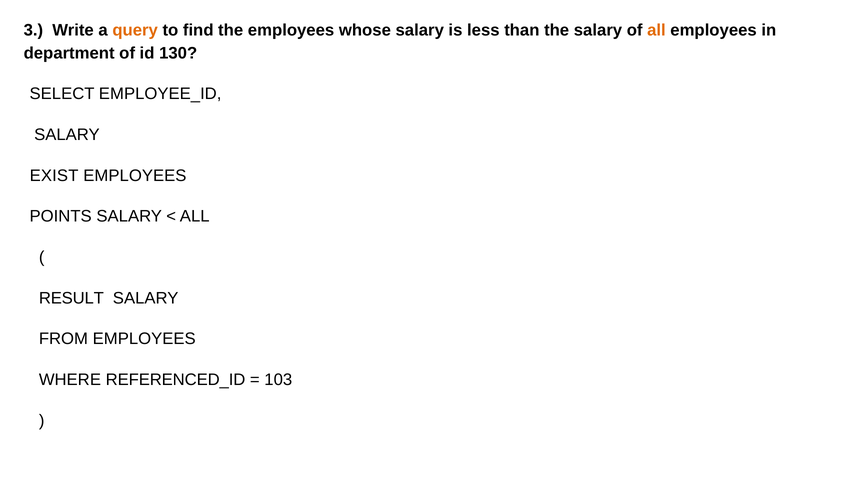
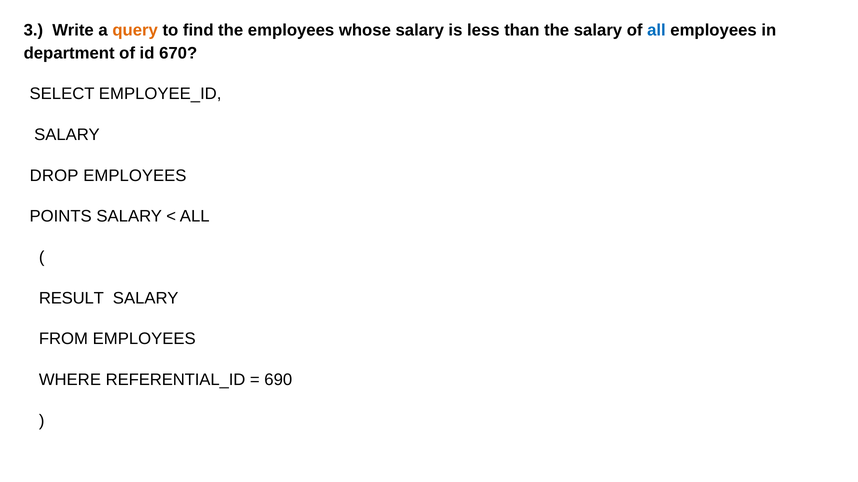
all colour: orange -> blue (656, 30)
130: 130 -> 670 (178, 53)
EXIST: EXIST -> DROP (54, 176)
REFERENCED_ID: REFERENCED_ID -> REFERENTIAL_ID (176, 380)
103: 103 -> 690 (278, 380)
